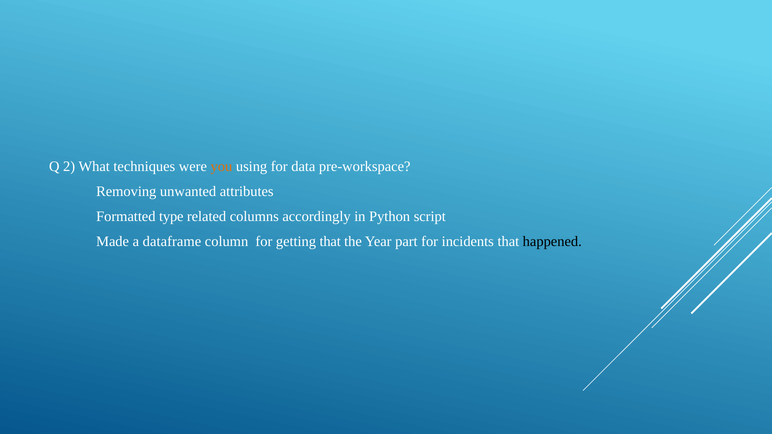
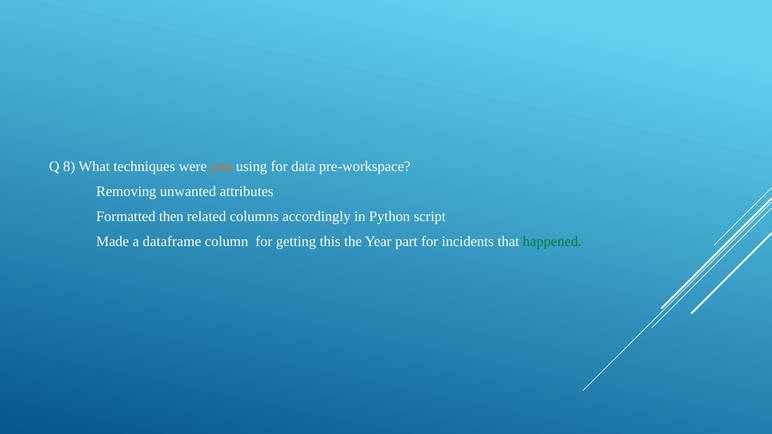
2: 2 -> 8 (69, 167)
type: type -> then (171, 217)
getting that: that -> this (330, 242)
happened colour: black -> green (552, 242)
